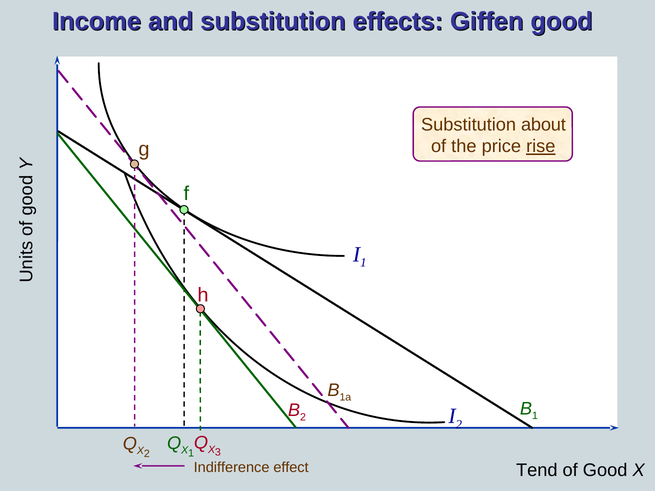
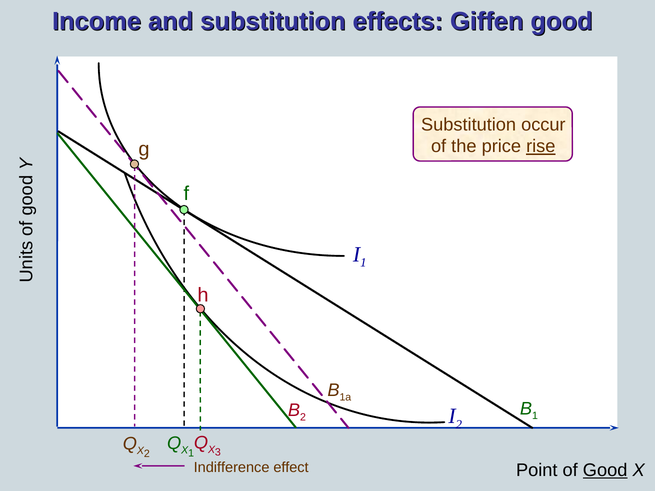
about: about -> occur (543, 125)
Tend: Tend -> Point (537, 471)
Good underline: none -> present (605, 471)
